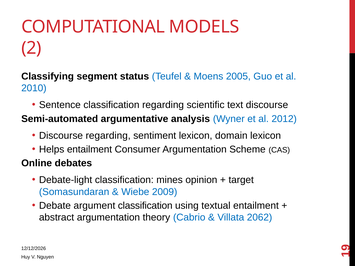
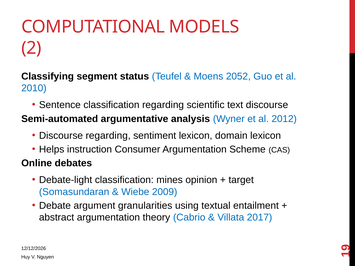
2005: 2005 -> 2052 (238, 76)
Helps entailment: entailment -> instruction (89, 150)
argument classification: classification -> granularities (145, 206)
2062: 2062 -> 2017 (260, 218)
